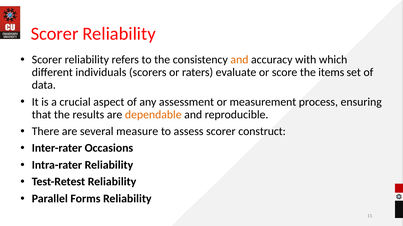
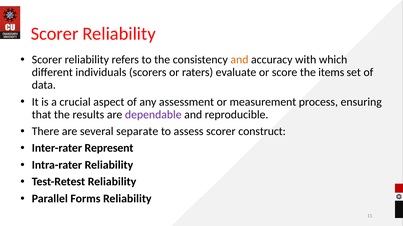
dependable colour: orange -> purple (153, 115)
measure: measure -> separate (137, 132)
Occasions: Occasions -> Represent (109, 149)
